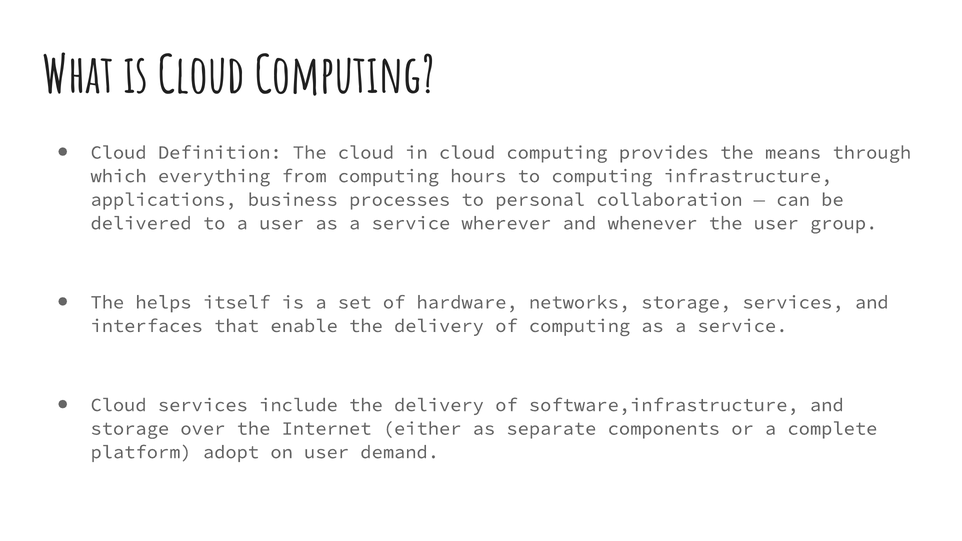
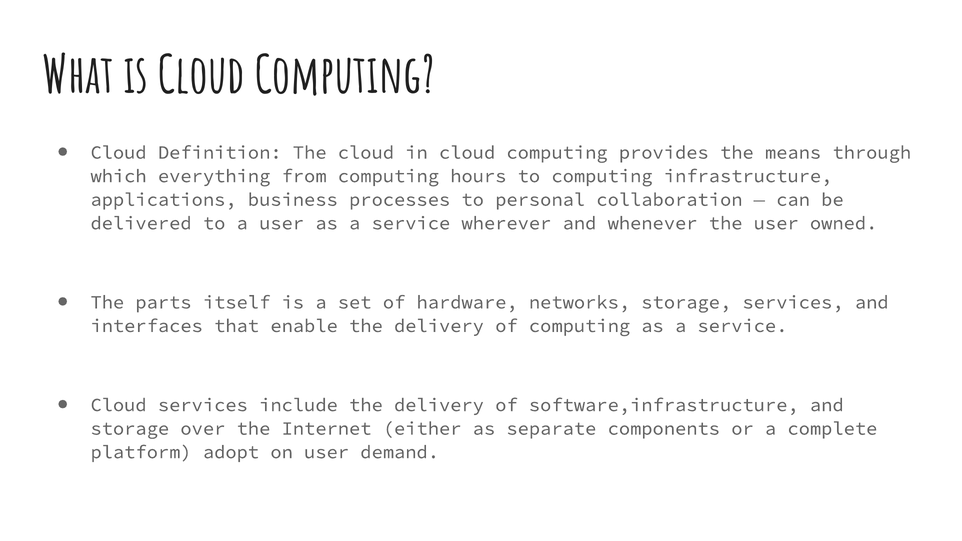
group: group -> owned (844, 223)
helps: helps -> parts (163, 302)
